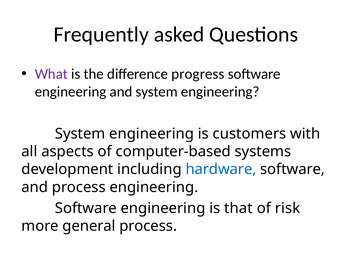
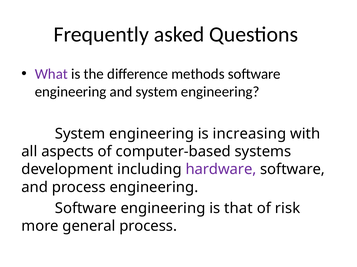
progress: progress -> methods (198, 74)
customers: customers -> increasing (249, 134)
hardware colour: blue -> purple (221, 170)
